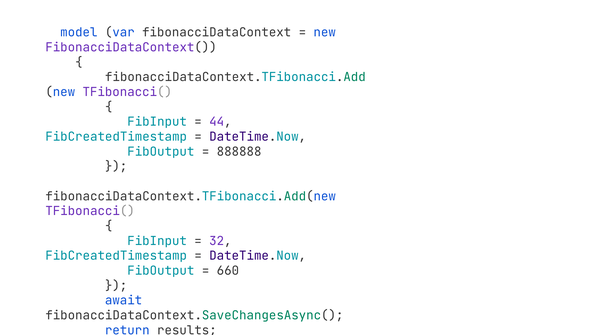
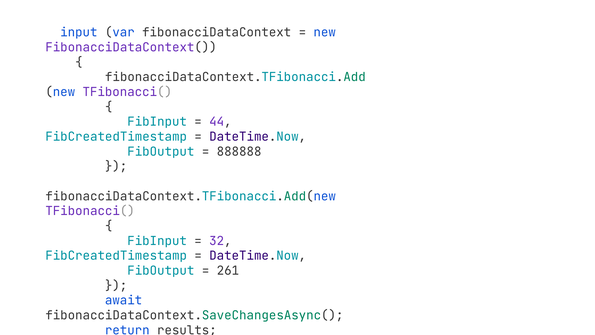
model: model -> input (79, 32)
660: 660 -> 261 (228, 271)
